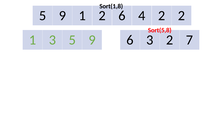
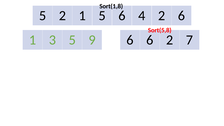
9: 9 -> 2 (62, 16)
1 2: 2 -> 5 (102, 16)
2 2: 2 -> 6 (181, 16)
6 3: 3 -> 6 (150, 40)
